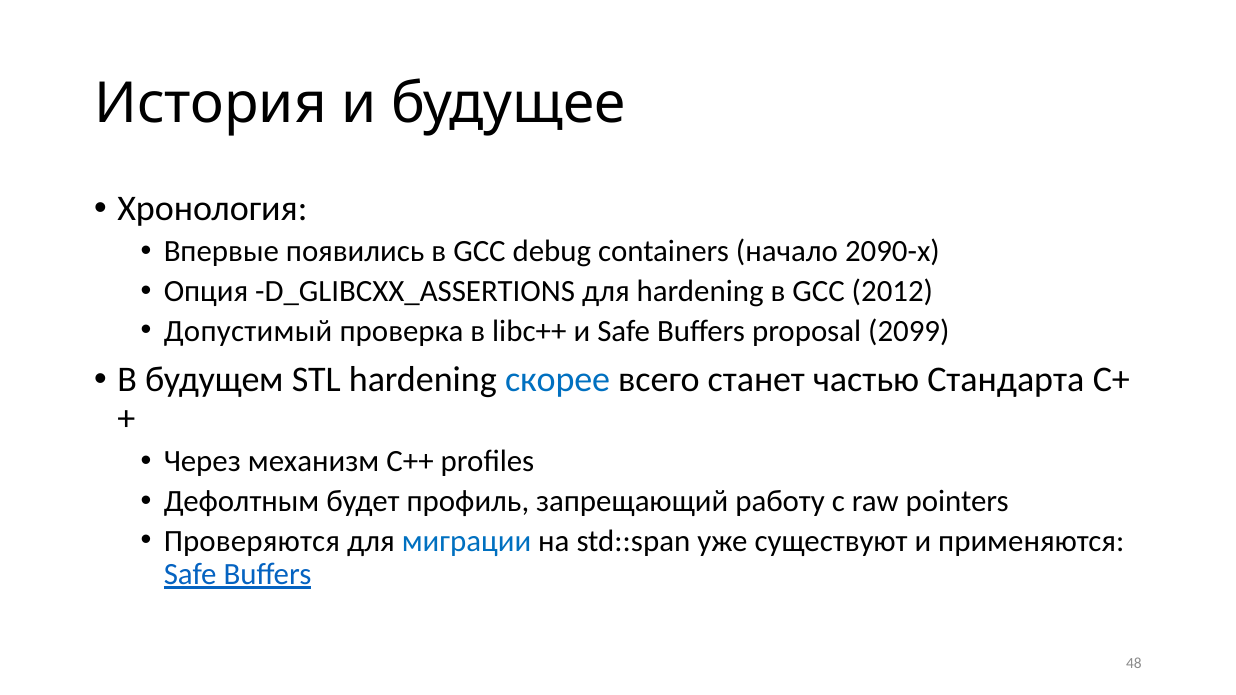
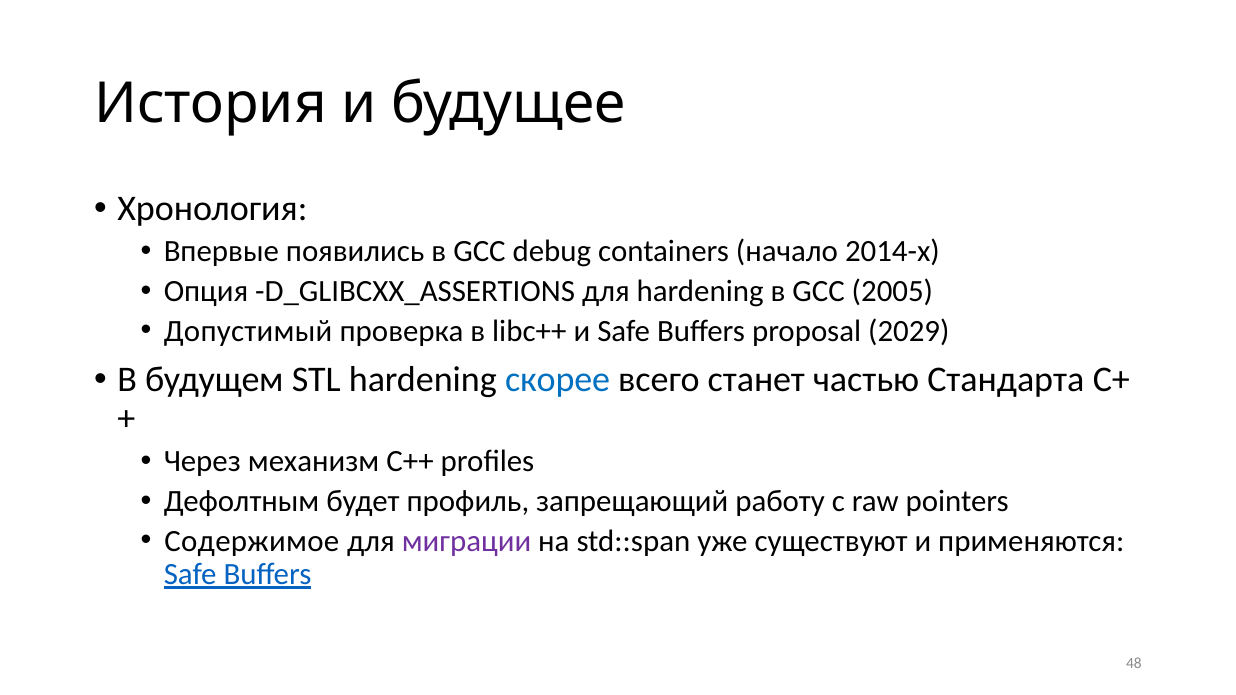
2090-х: 2090-х -> 2014-х (892, 252)
2012: 2012 -> 2005 (892, 291)
2099: 2099 -> 2029 (909, 331)
Проверяются: Проверяются -> Содержимое (252, 541)
миграции colour: blue -> purple (466, 541)
